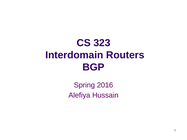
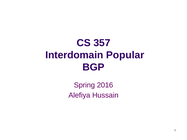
323: 323 -> 357 (102, 43)
Routers: Routers -> Popular (125, 55)
